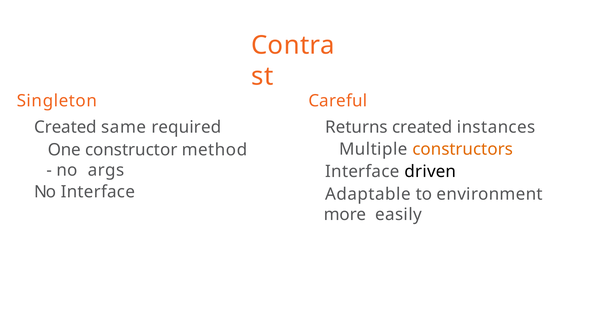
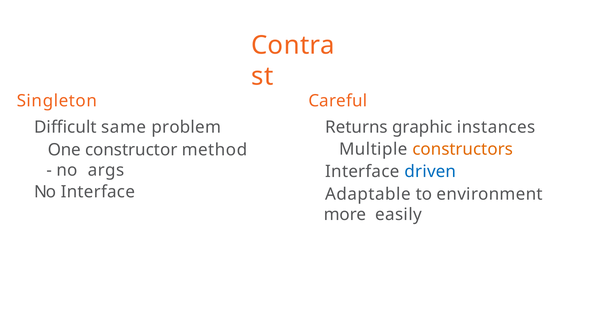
Created: Created -> Difficult (65, 127)
required: required -> problem (186, 127)
Returns created: created -> graphic (422, 127)
driven colour: black -> blue (430, 171)
